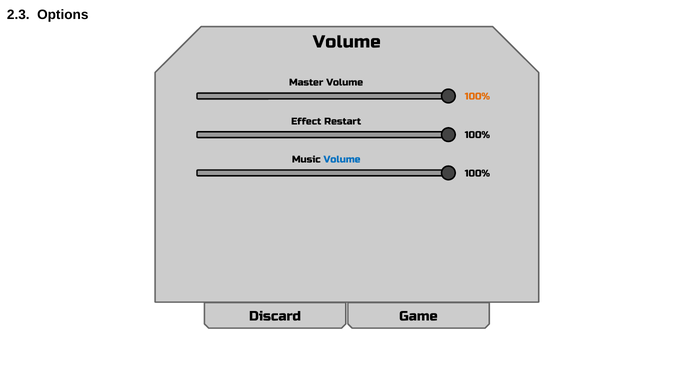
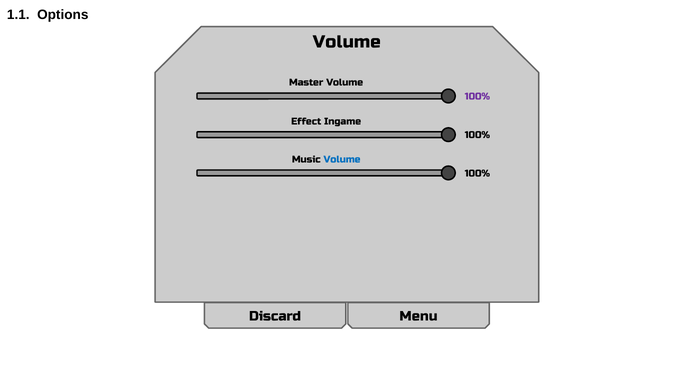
2.3: 2.3 -> 1.1 (18, 15)
100% colour: orange -> purple (477, 97)
Restart: Restart -> Ingame (343, 122)
Game: Game -> Menu (418, 317)
